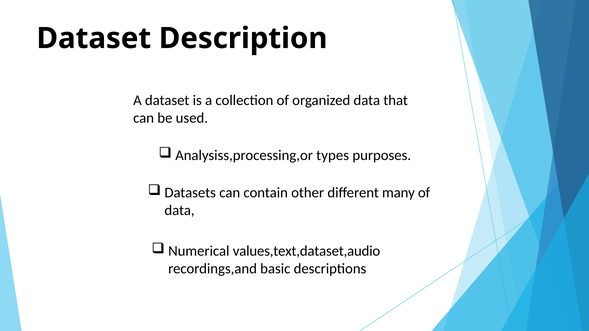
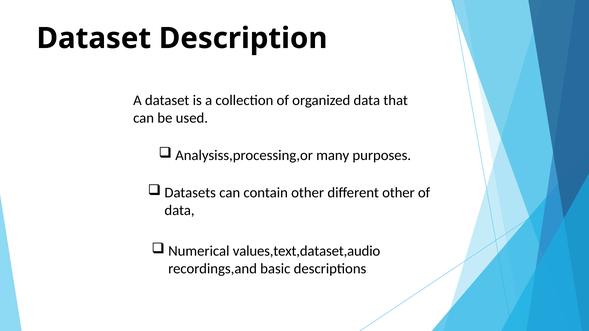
types: types -> many (333, 156)
different many: many -> other (398, 193)
